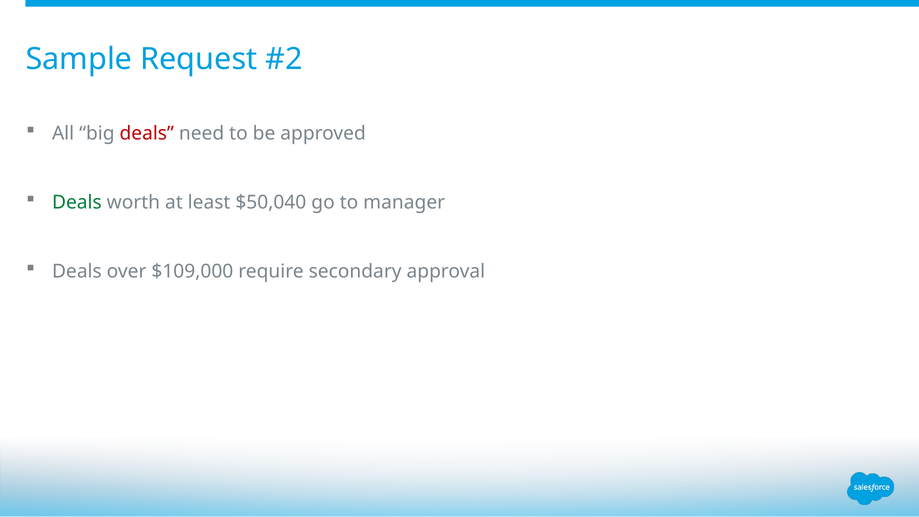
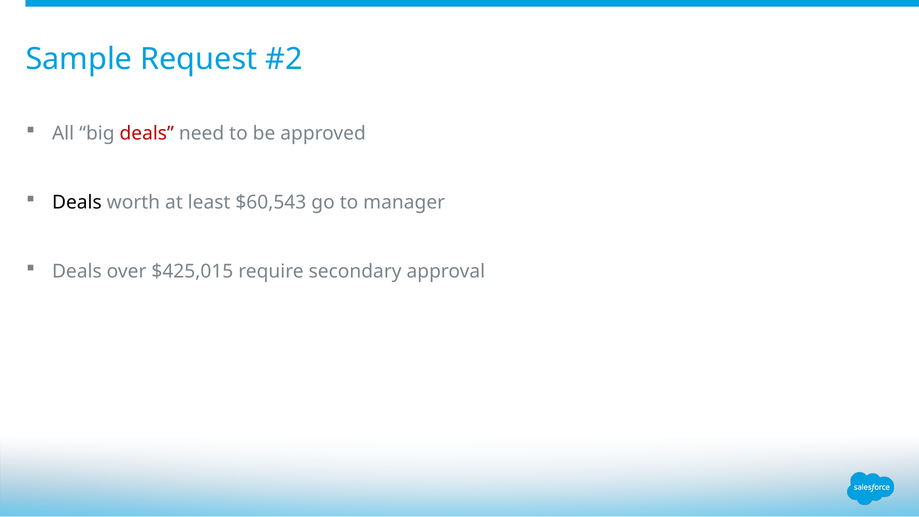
Deals colour: green -> black (77, 202)
$50,040: $50,040 -> $60,543 (271, 202)
$109,000: $109,000 -> $425,015 (192, 271)
